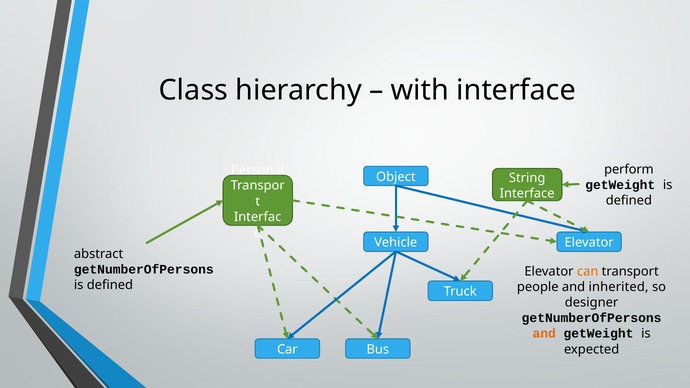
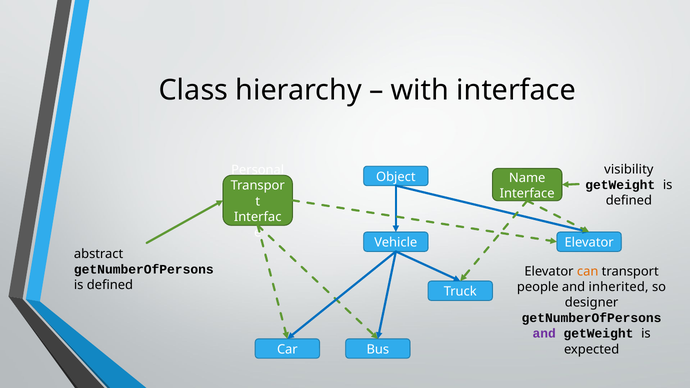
perform: perform -> visibility (629, 170)
String: String -> Name (527, 178)
and colour: orange -> purple (544, 334)
